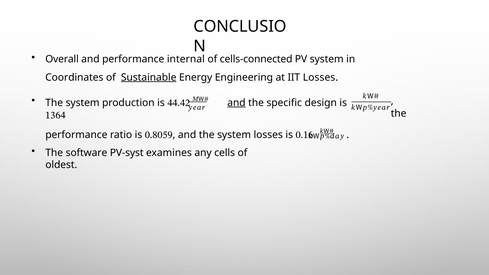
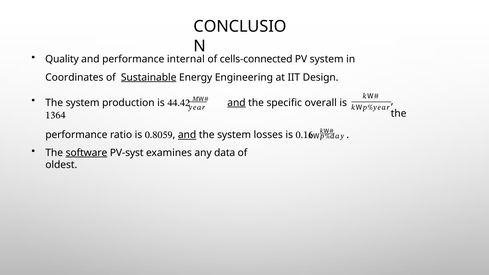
Overall: Overall -> Quality (62, 59)
IIT Losses: Losses -> Design (321, 77)
design: design -> overall (321, 103)
and underline: none -> present (187, 135)
software underline: none -> present (86, 153)
cells: cells -> data (225, 153)
